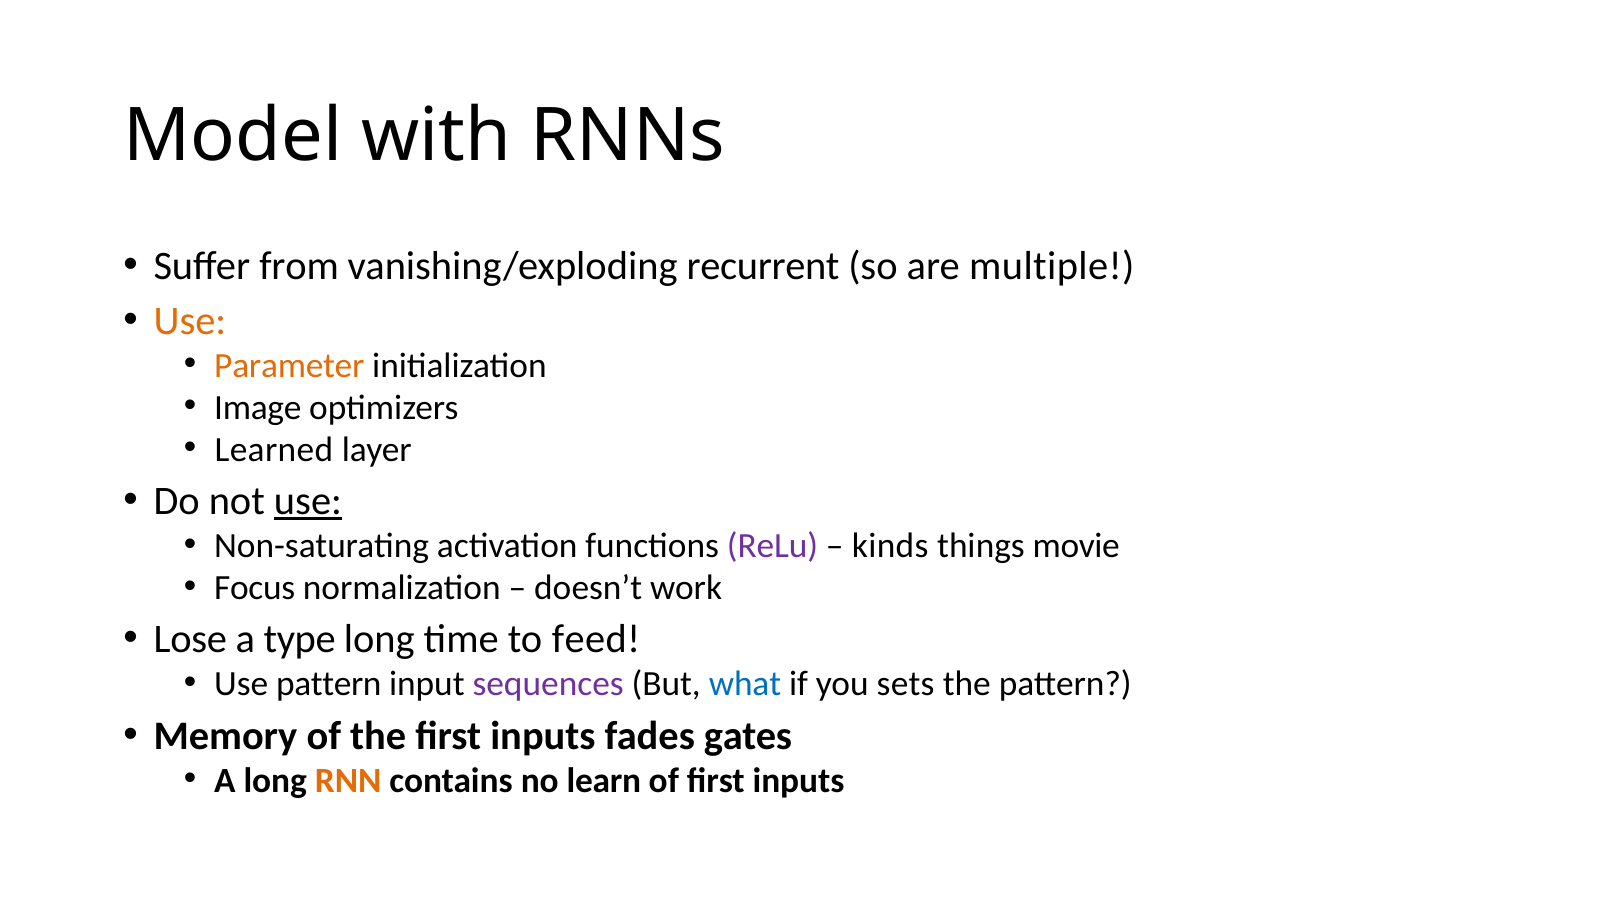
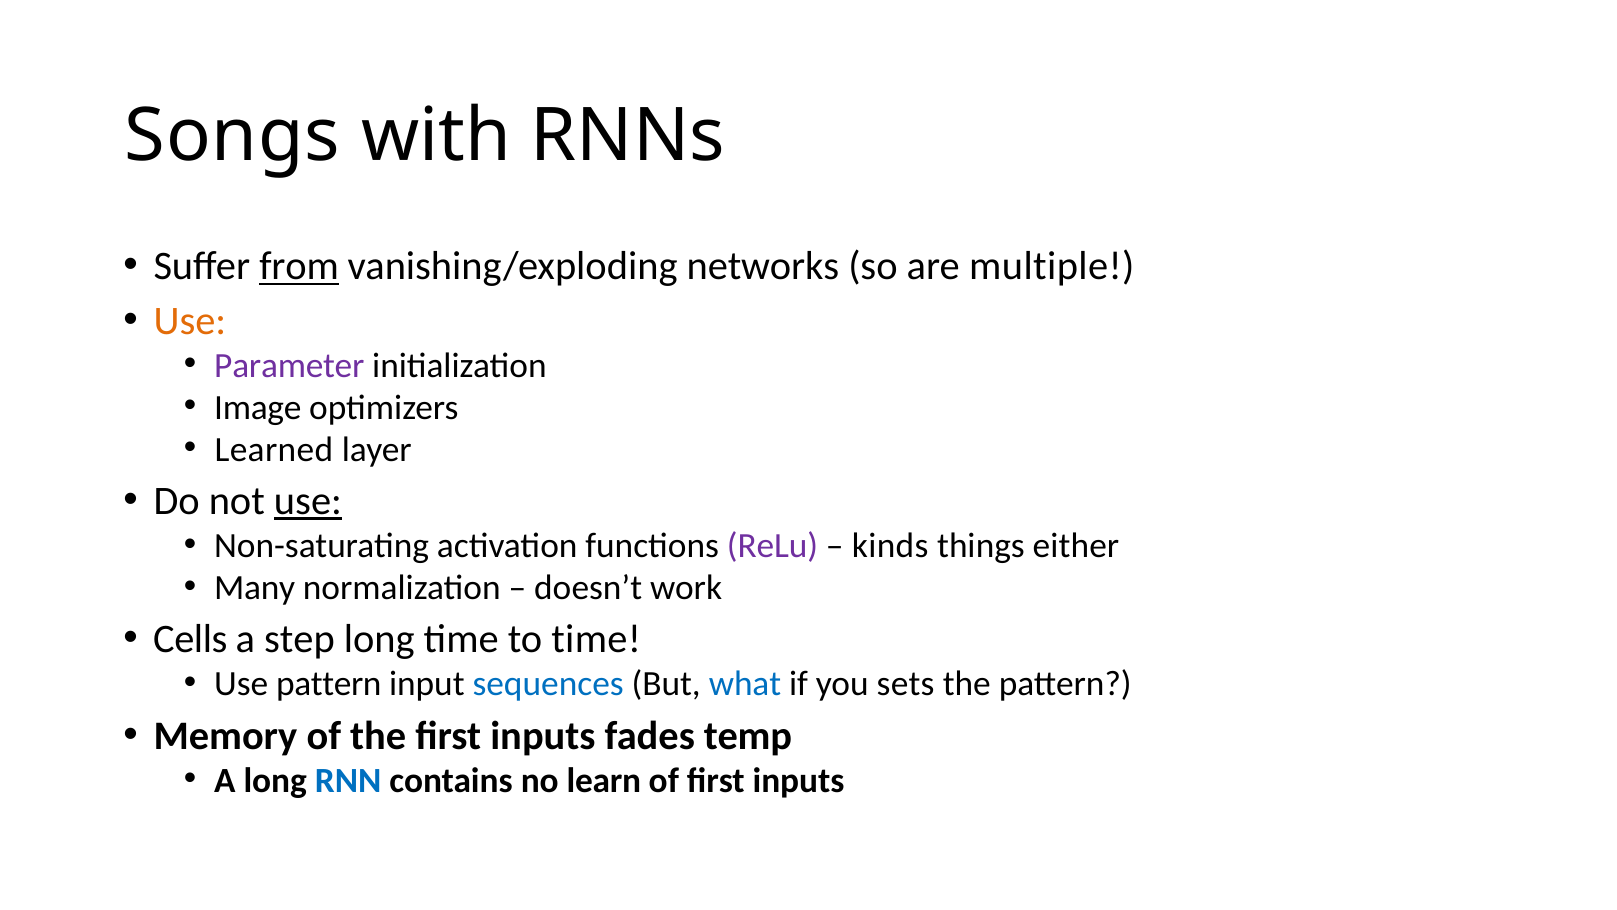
Model: Model -> Songs (232, 136)
from underline: none -> present (299, 266)
recurrent: recurrent -> networks (763, 266)
Parameter colour: orange -> purple (289, 365)
movie: movie -> either (1076, 545)
Focus: Focus -> Many (255, 587)
Lose: Lose -> Cells (190, 639)
type: type -> step (299, 639)
to feed: feed -> time (596, 639)
sequences colour: purple -> blue (548, 684)
gates: gates -> temp (748, 735)
RNN colour: orange -> blue (348, 780)
